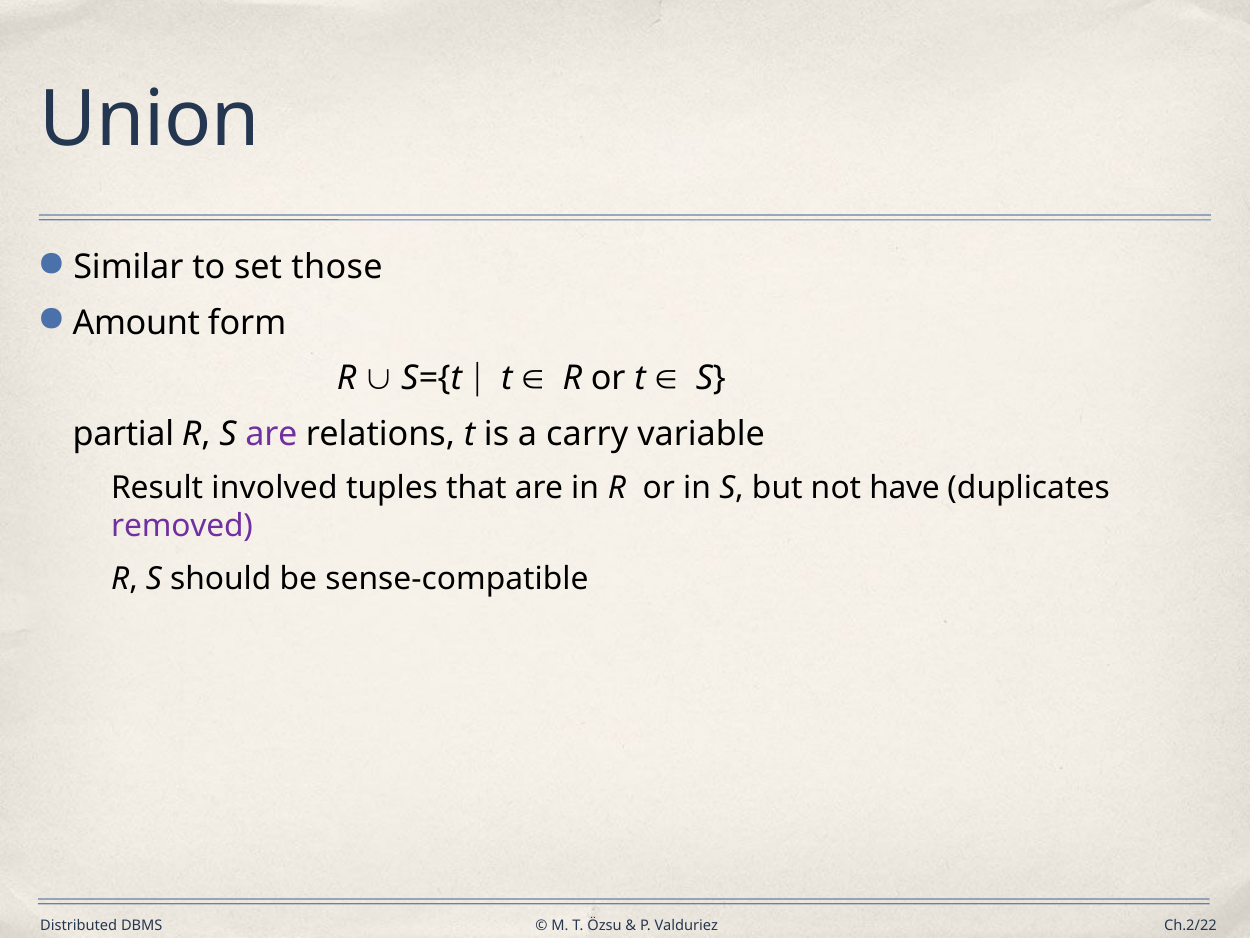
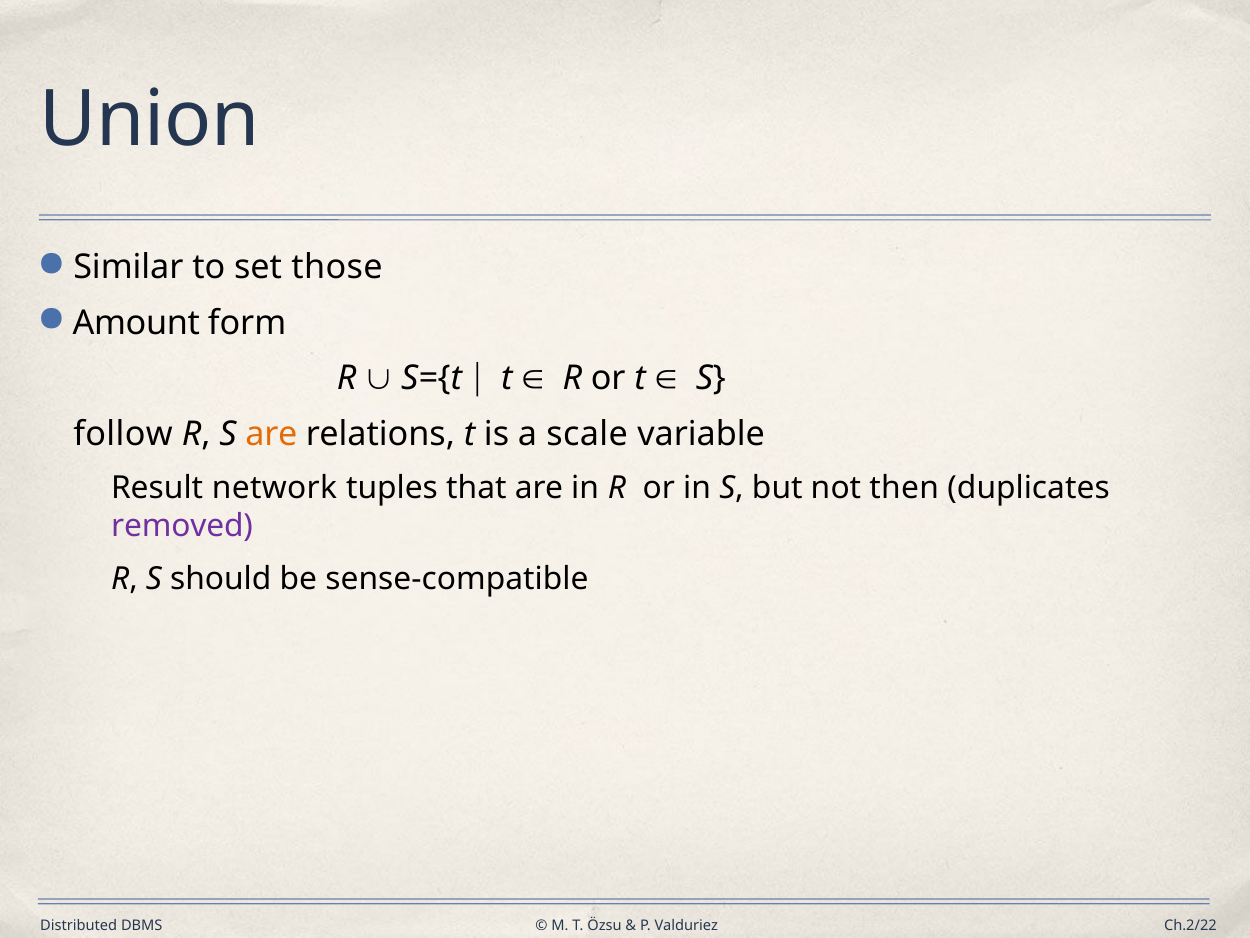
partial: partial -> follow (123, 434)
are colour: purple -> orange (271, 434)
carry: carry -> scale (587, 434)
involved: involved -> network (274, 488)
have: have -> then (904, 488)
